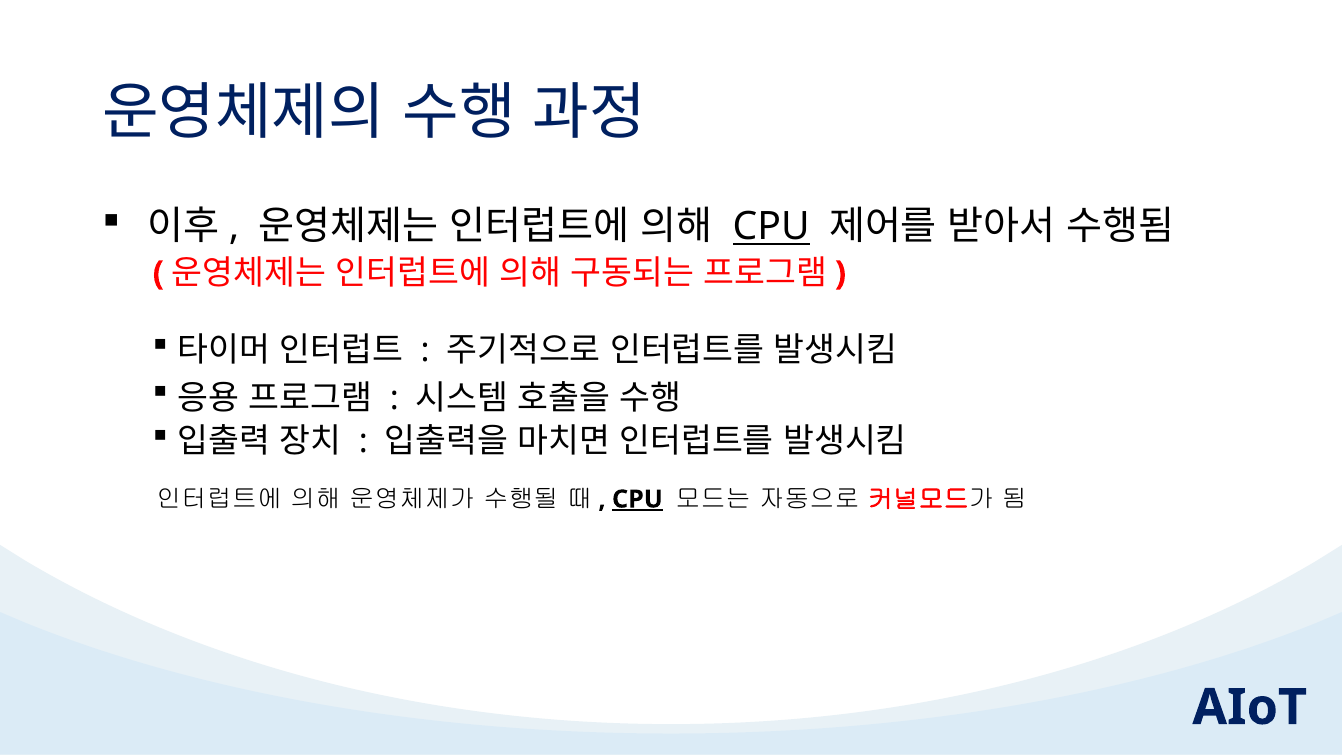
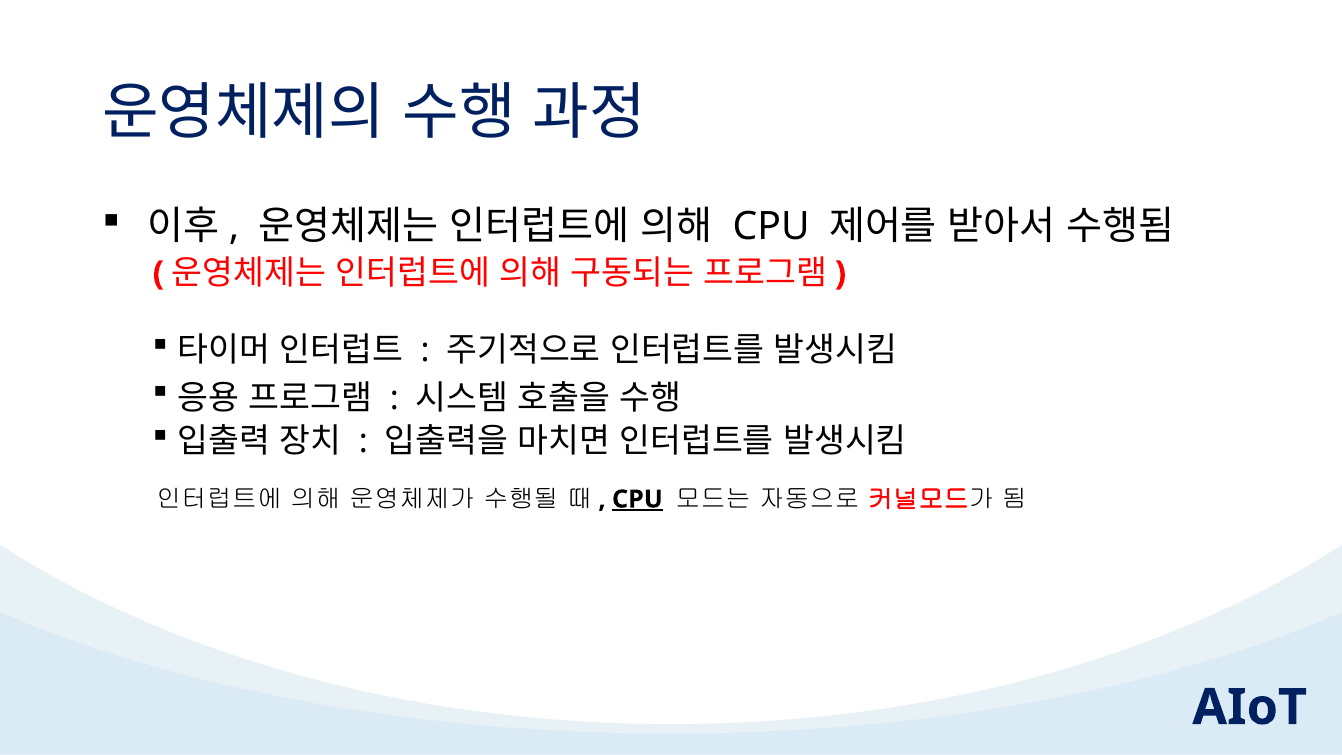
CPU underline: present -> none (771, 227)
